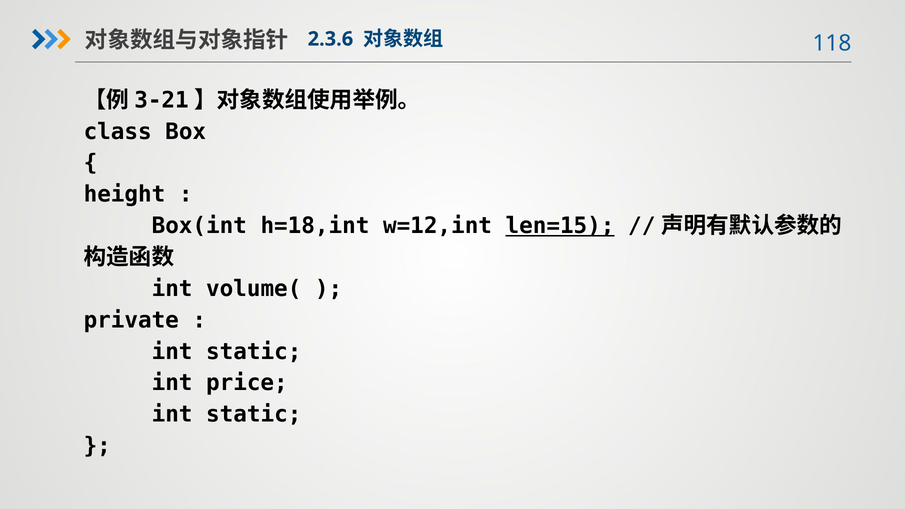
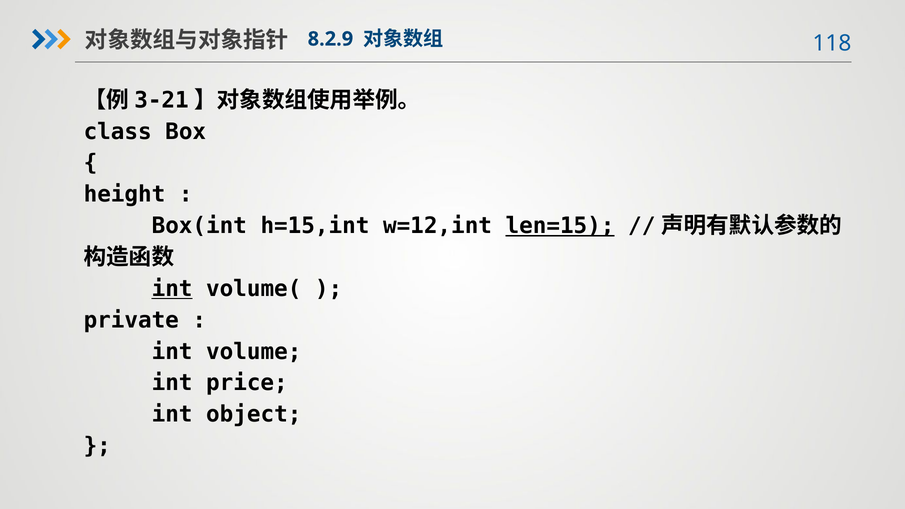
2.3.6: 2.3.6 -> 8.2.9 (330, 39)
h=18,int: h=18,int -> h=15,int (315, 226)
int underline: none -> present (172, 289)
static: static -> volume (254, 352)
static: static -> object (254, 414)
